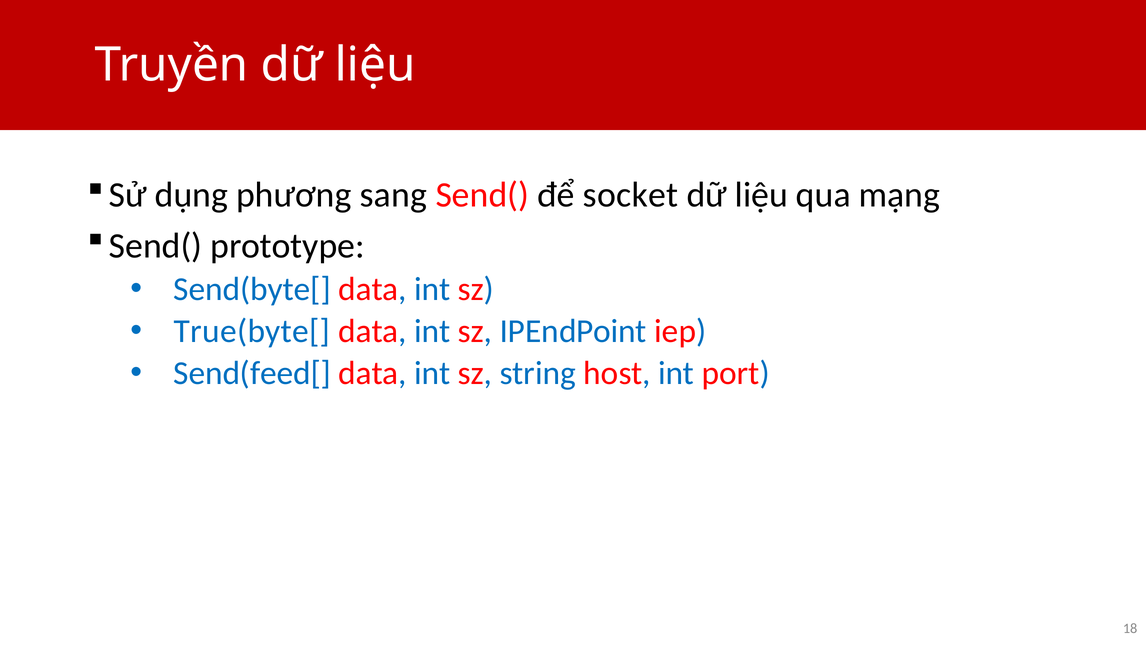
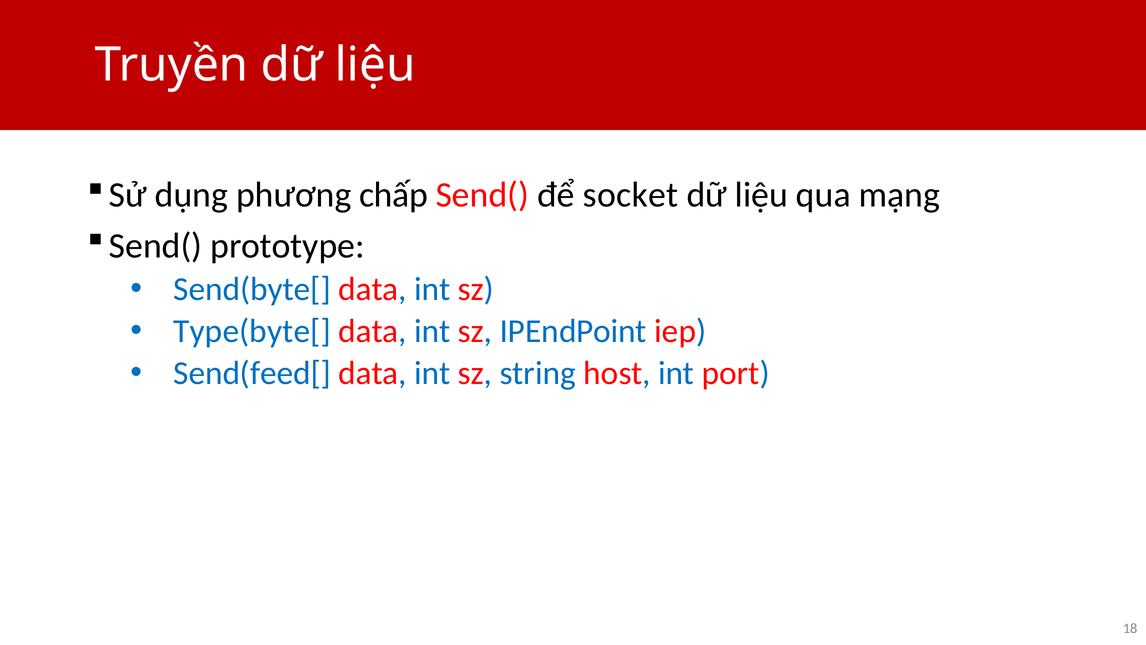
sang: sang -> chấp (393, 195)
True(byte[: True(byte[ -> Type(byte[ (252, 331)
